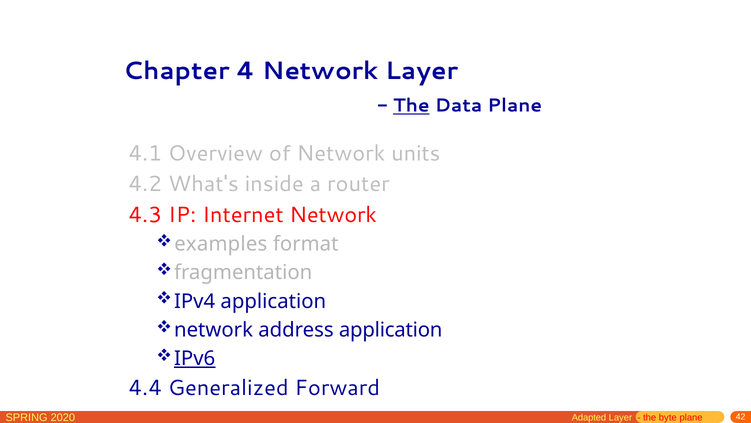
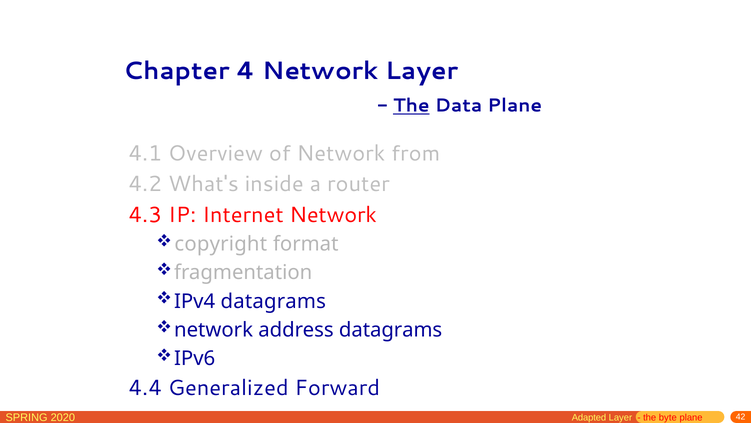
units: units -> from (416, 153)
examples: examples -> copyright (221, 244)
IPv4 application: application -> datagrams (273, 301)
address application: application -> datagrams (391, 329)
IPv6 underline: present -> none (195, 358)
